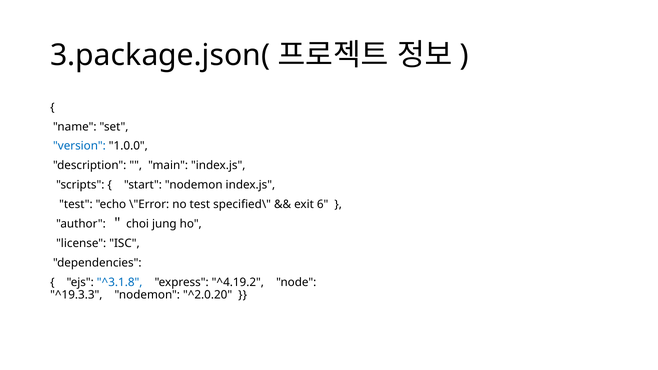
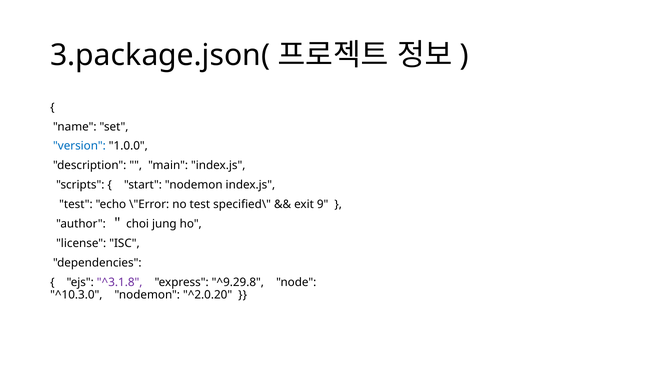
6: 6 -> 9 (323, 205)
^3.1.8 colour: blue -> purple (120, 282)
^4.19.2: ^4.19.2 -> ^9.29.8 (238, 282)
^19.3.3: ^19.3.3 -> ^10.3.0 (76, 295)
